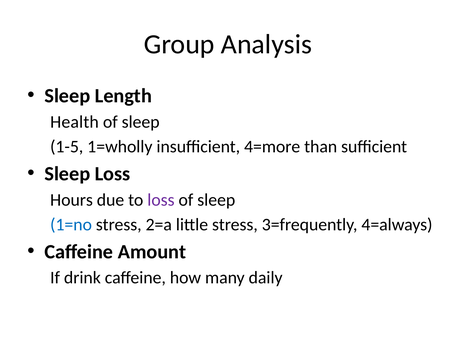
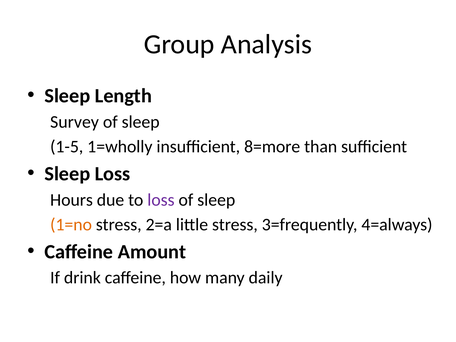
Health: Health -> Survey (75, 122)
4=more: 4=more -> 8=more (272, 147)
1=no colour: blue -> orange (71, 225)
